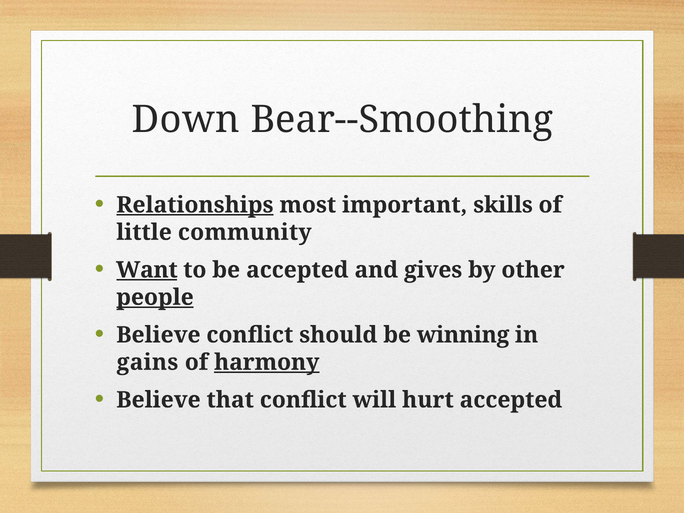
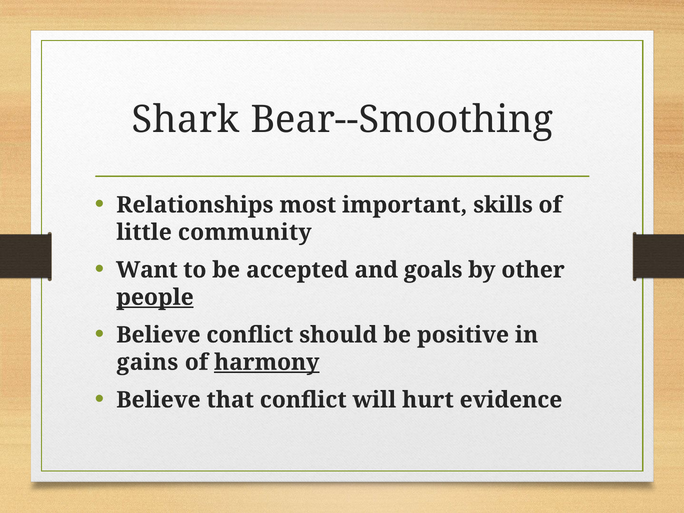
Down: Down -> Shark (186, 120)
Relationships underline: present -> none (195, 205)
Want underline: present -> none (147, 270)
gives: gives -> goals (433, 270)
winning: winning -> positive (463, 335)
hurt accepted: accepted -> evidence (511, 400)
